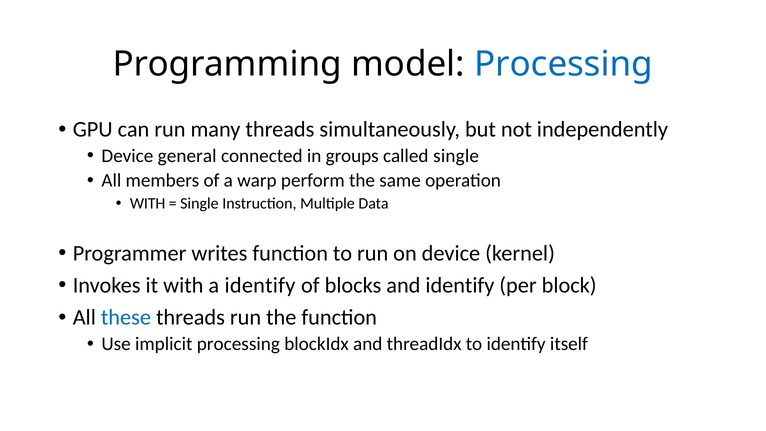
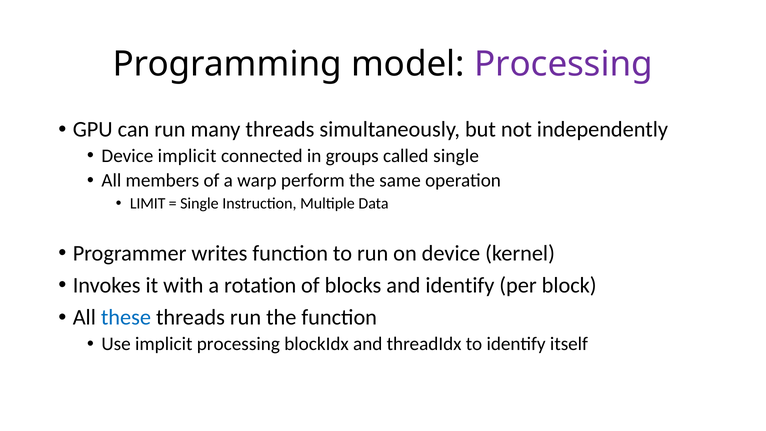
Processing colour: blue -> purple (563, 64)
Device general: general -> implicit (187, 156)
WITH: WITH -> LIMIT (148, 203)
a identify: identify -> rotation (260, 285)
